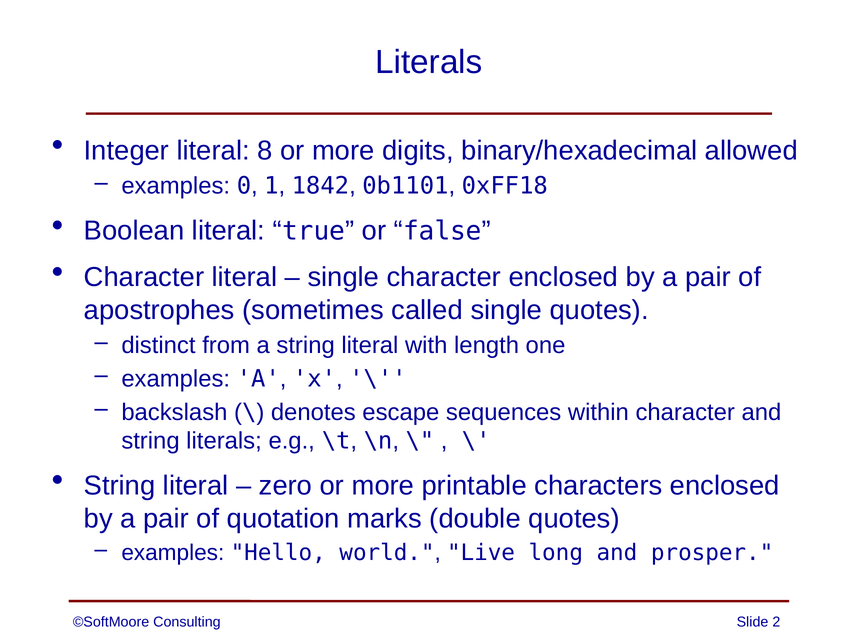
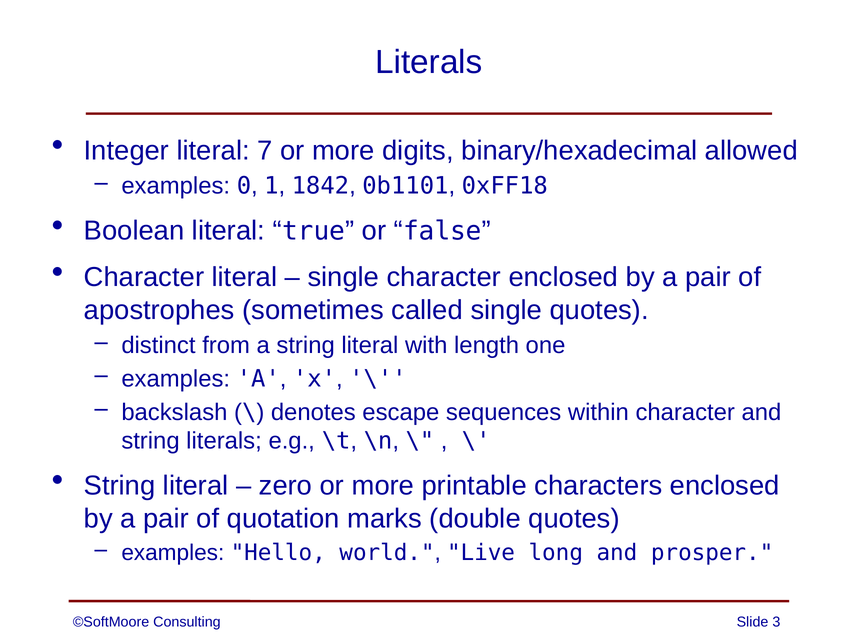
8: 8 -> 7 (265, 151)
2: 2 -> 3 (776, 622)
